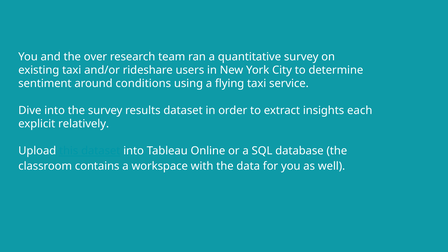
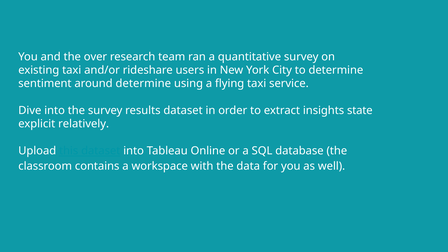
around conditions: conditions -> determine (143, 84)
each: each -> state (360, 111)
